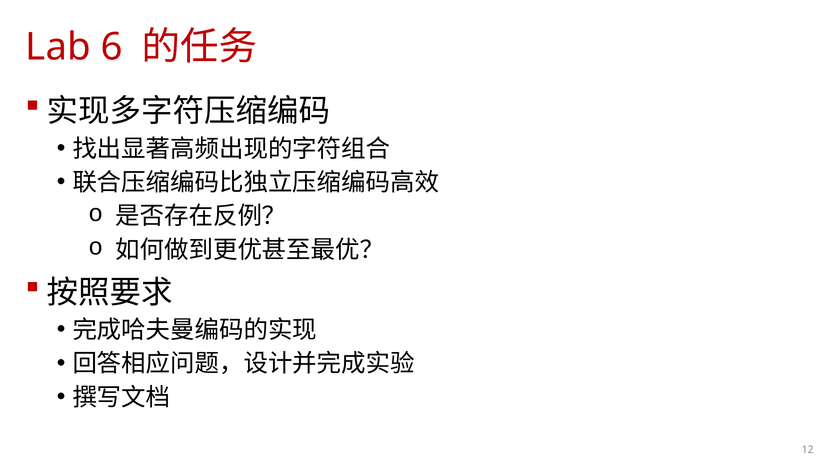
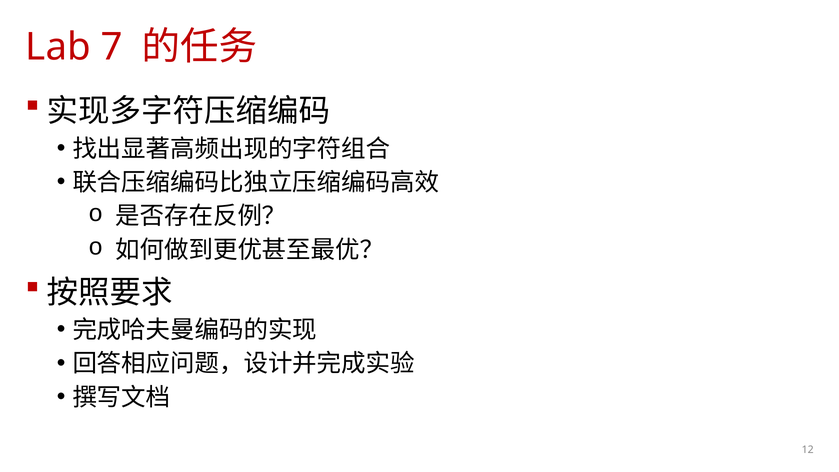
6: 6 -> 7 (112, 47)
